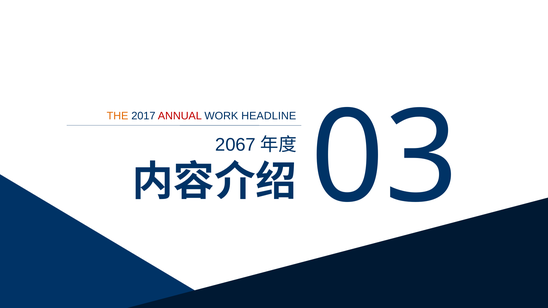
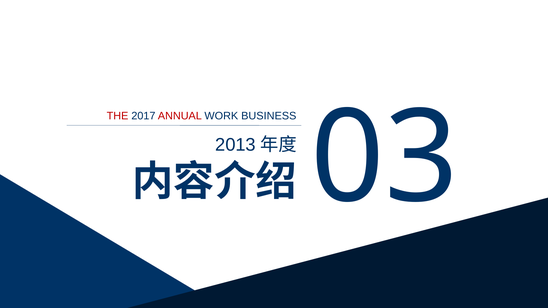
THE colour: orange -> red (117, 116)
HEADLINE: HEADLINE -> BUSINESS (269, 116)
2067: 2067 -> 2013 (235, 145)
